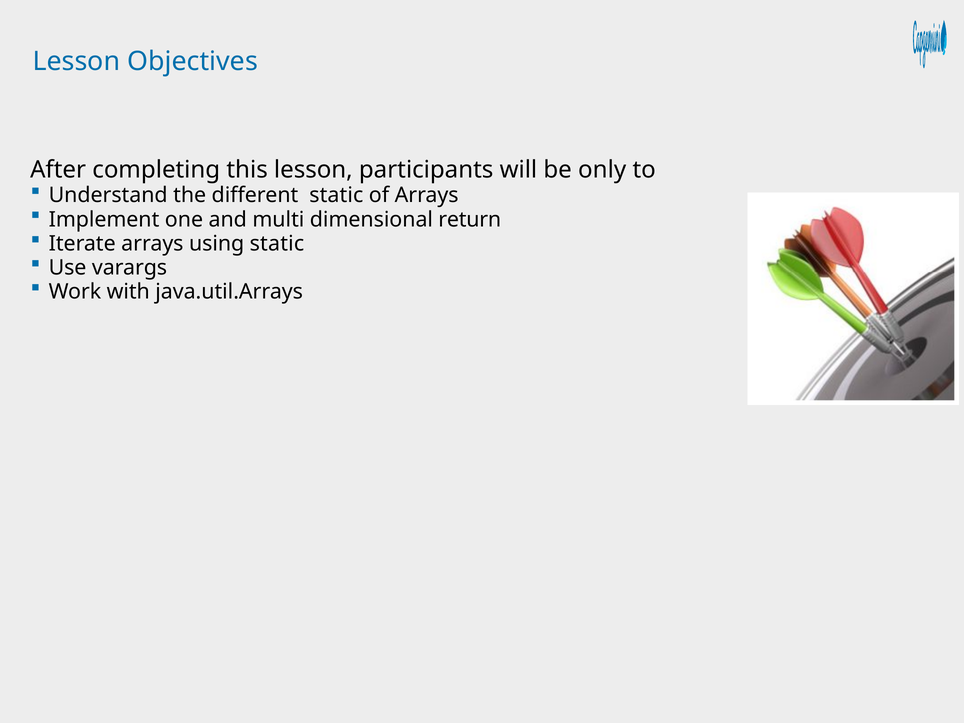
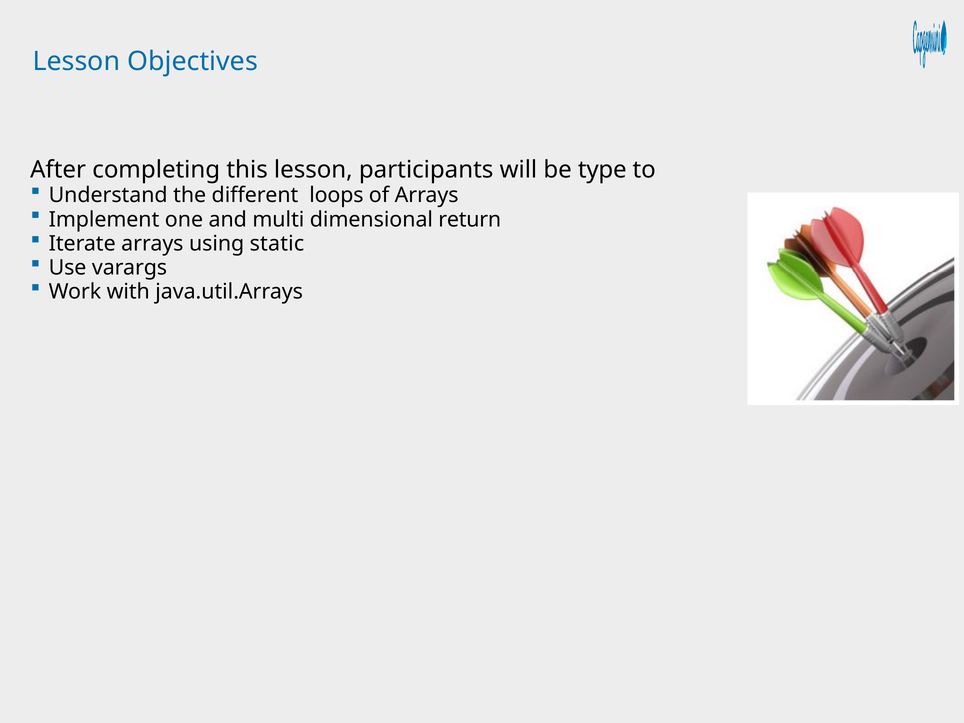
only: only -> type (602, 170)
different static: static -> loops (336, 195)
